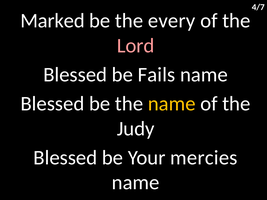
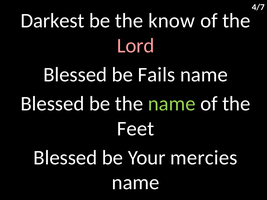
Marked: Marked -> Darkest (52, 21)
every: every -> know (172, 21)
name colour: yellow -> light green (172, 104)
Judy: Judy -> Feet (136, 129)
